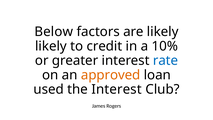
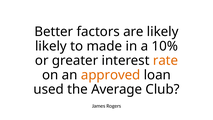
Below: Below -> Better (54, 32)
credit: credit -> made (104, 46)
rate colour: blue -> orange (166, 60)
the Interest: Interest -> Average (117, 89)
